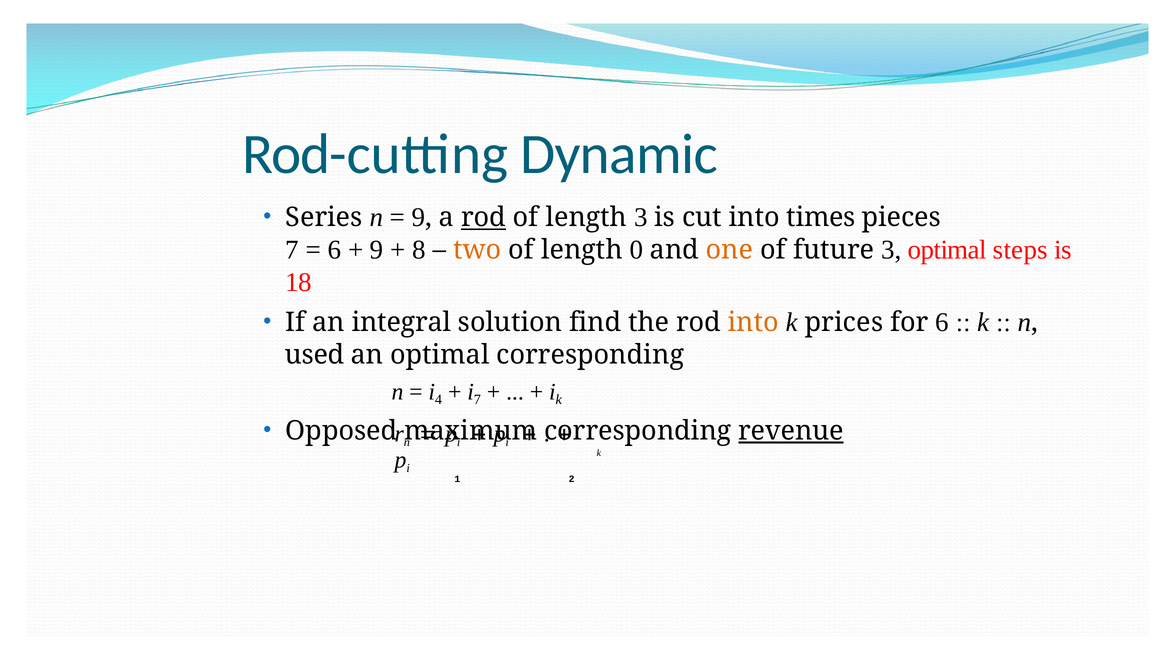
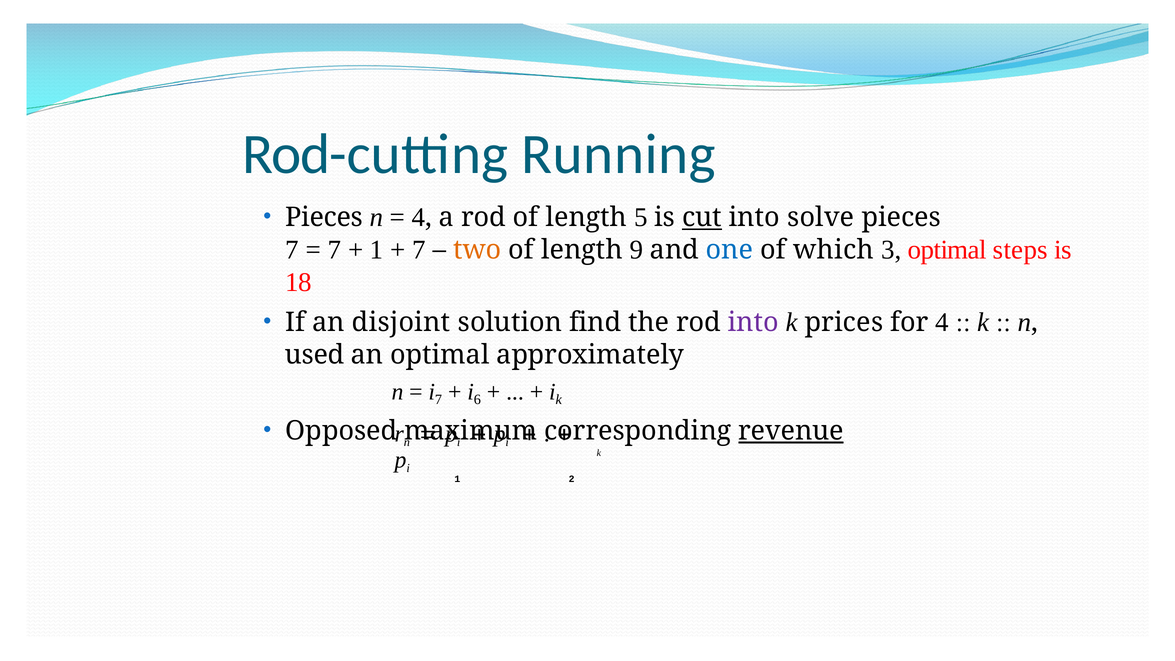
Dynamic: Dynamic -> Running (619, 154)
Series: Series -> Pieces (324, 218)
9: 9 -> 4 (418, 218)
rod underline: present -> none (484, 218)
length 3: 3 -> 5 (641, 218)
cut underline: none -> present (702, 218)
times: times -> solve (821, 218)
6: 6 -> 7 (334, 250)
9: 9 -> 1 (377, 250)
8: 8 -> 7 (419, 250)
0: 0 -> 9 (636, 250)
one colour: orange -> blue (730, 250)
future: future -> which (834, 250)
integral: integral -> disjoint (401, 322)
into colour: orange -> purple (753, 322)
for 6: 6 -> 4 (942, 322)
optimal corresponding: corresponding -> approximately (590, 355)
4: 4 -> 7 (438, 399)
7: 7 -> 6 (477, 399)
